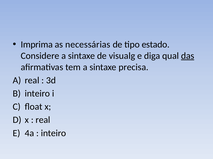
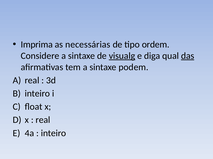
estado: estado -> ordem (156, 45)
visualg underline: none -> present (122, 56)
precisa: precisa -> podem (133, 67)
